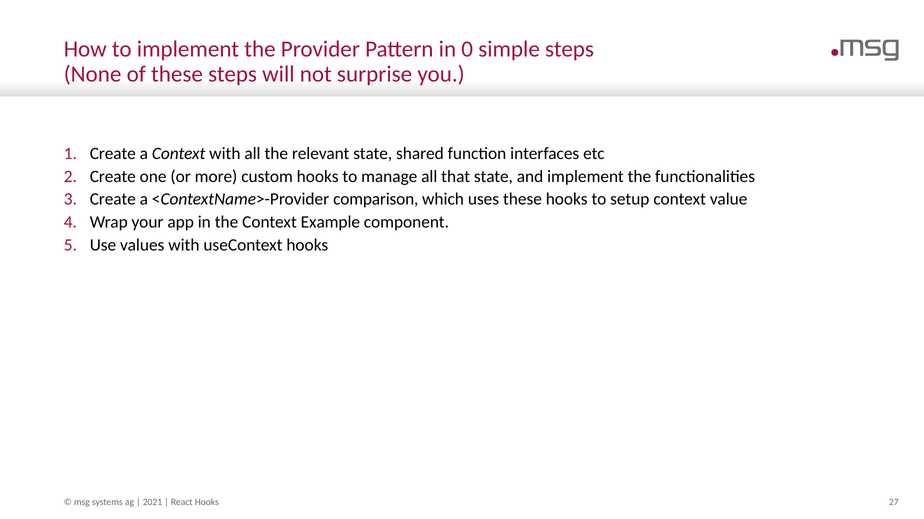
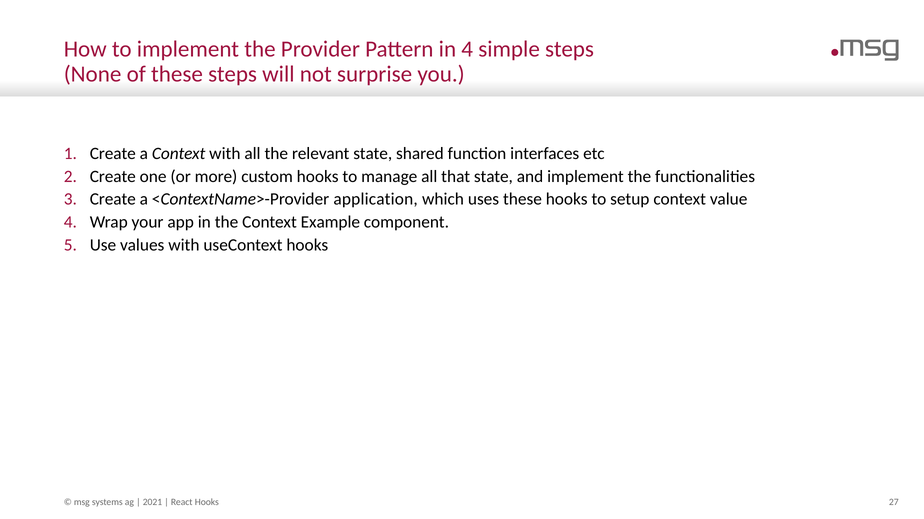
in 0: 0 -> 4 (467, 49)
comparison: comparison -> application (376, 199)
